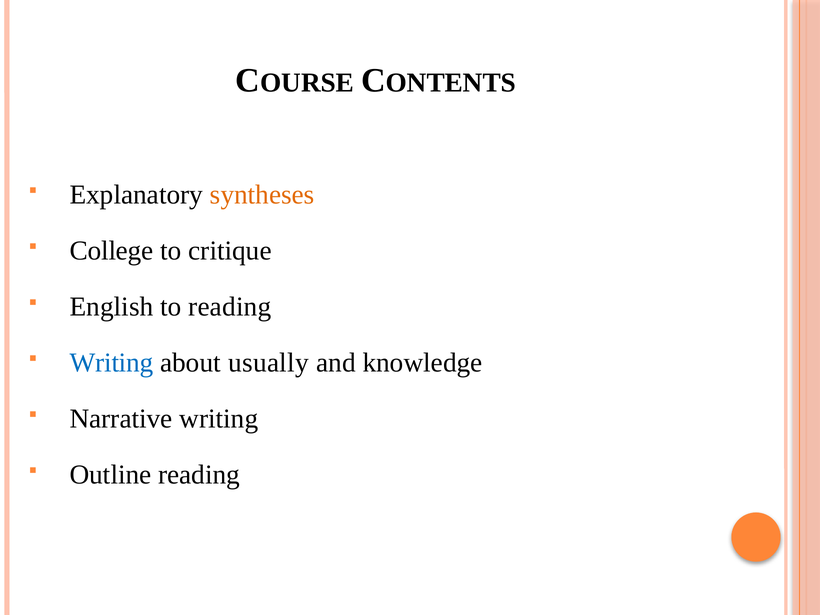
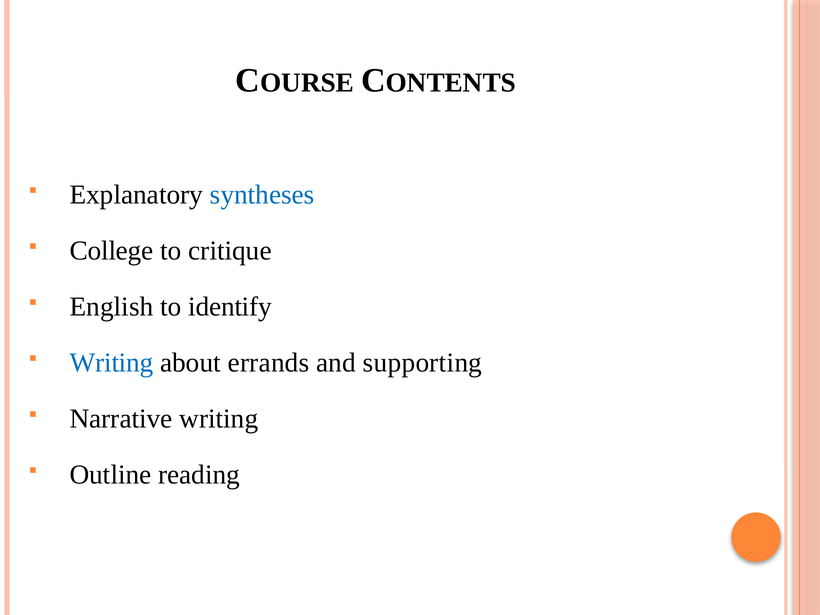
syntheses colour: orange -> blue (262, 195)
to reading: reading -> identify (230, 307)
usually: usually -> errands (269, 363)
knowledge: knowledge -> supporting (422, 363)
